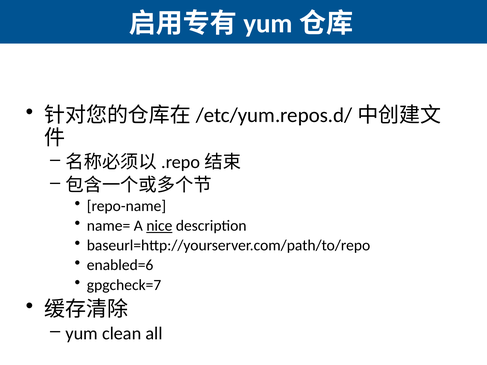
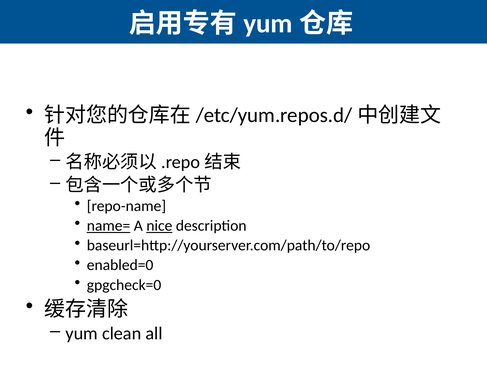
name= underline: none -> present (109, 226)
enabled=6: enabled=6 -> enabled=0 (120, 265)
gpgcheck=7: gpgcheck=7 -> gpgcheck=0 (124, 285)
